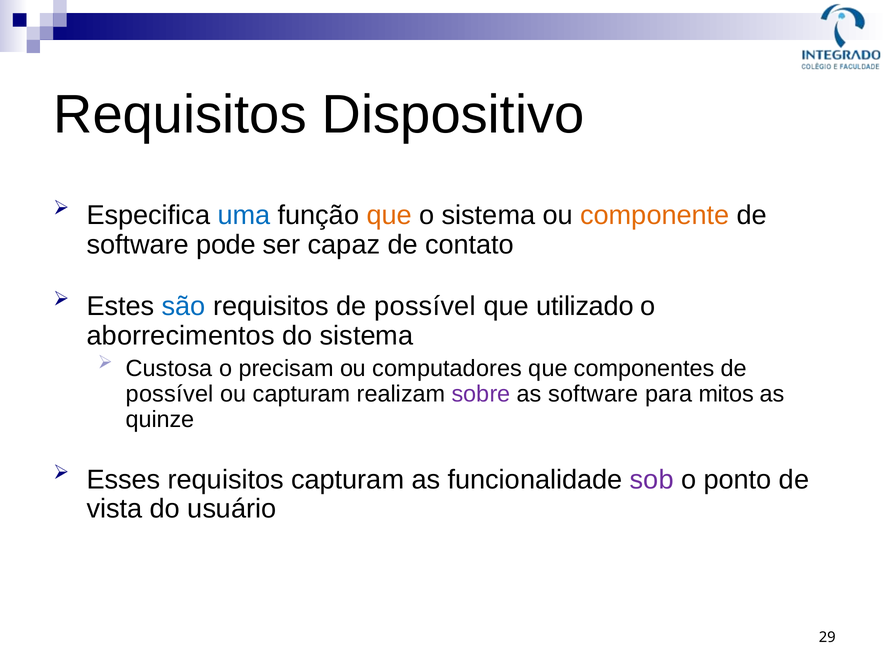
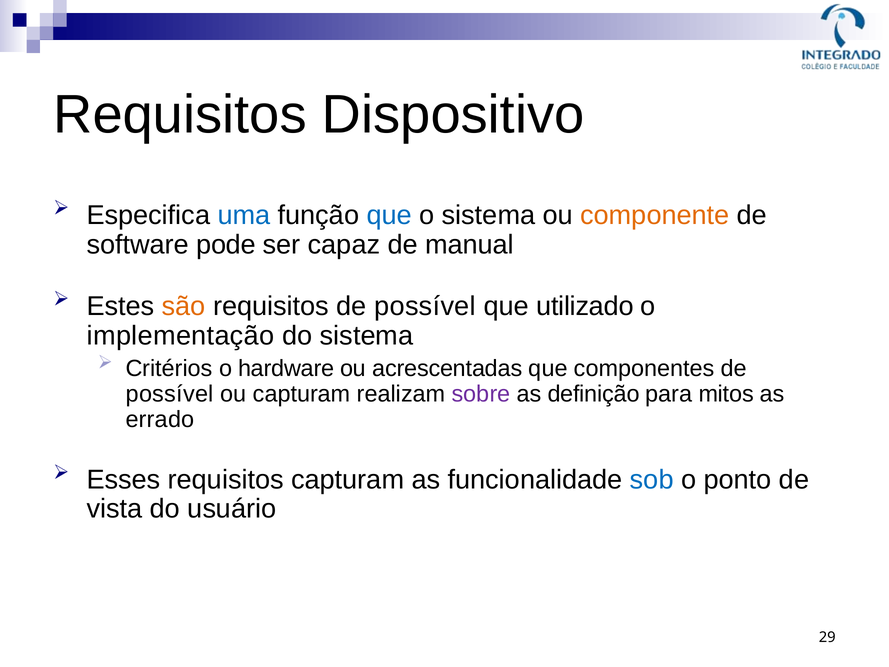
que colour: orange -> blue (389, 215)
contato: contato -> manual (470, 245)
são colour: blue -> orange (184, 306)
aborrecimentos: aborrecimentos -> implementação (181, 336)
Custosa: Custosa -> Critérios (169, 369)
precisam: precisam -> hardware (286, 369)
computadores: computadores -> acrescentadas (447, 369)
as software: software -> definição (594, 394)
quinze: quinze -> errado (160, 419)
sob colour: purple -> blue (652, 479)
